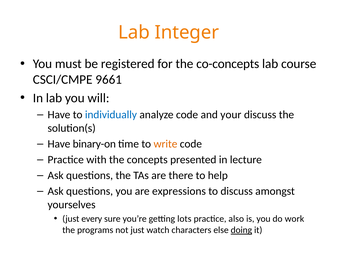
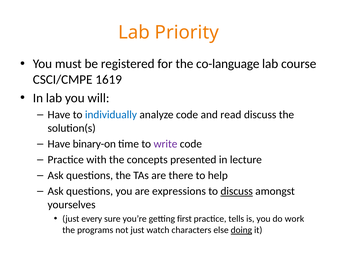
Integer: Integer -> Priority (187, 32)
co-concepts: co-concepts -> co-language (228, 64)
9661: 9661 -> 1619 (109, 80)
your: your -> read (231, 115)
write colour: orange -> purple (165, 144)
discuss underline: none -> present (237, 191)
lots: lots -> first (184, 219)
also: also -> tells (236, 219)
